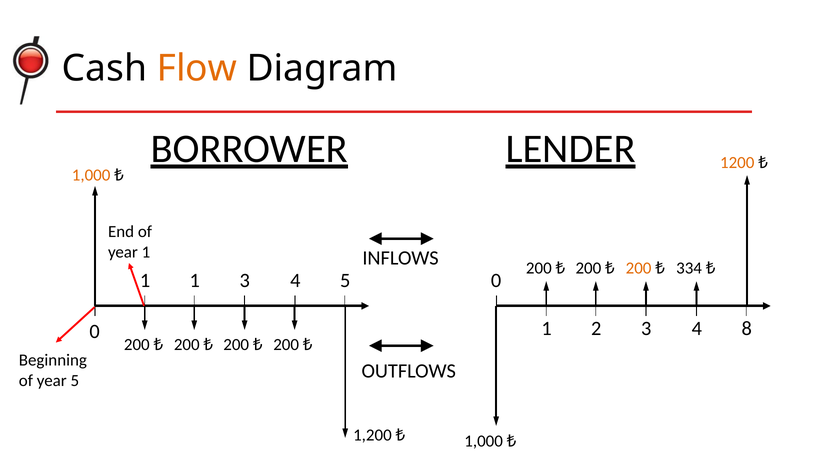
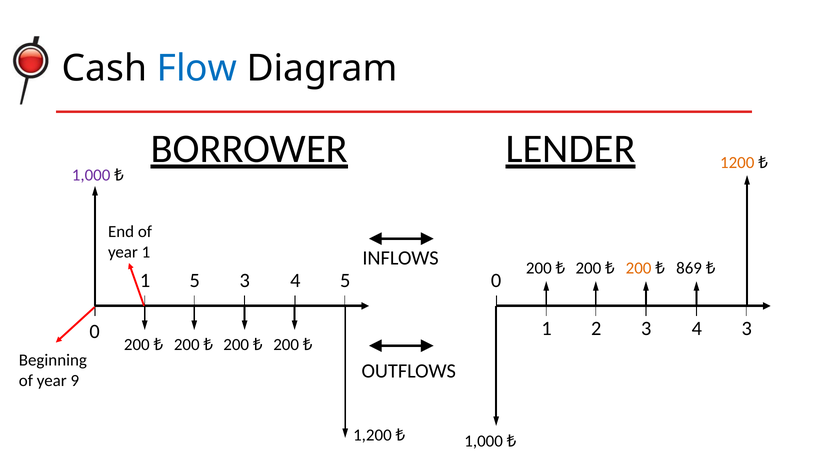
Flow colour: orange -> blue (197, 68)
1,000 colour: orange -> purple (91, 175)
334: 334 -> 869 (689, 268)
1 1: 1 -> 5 (195, 281)
4 8: 8 -> 3 (747, 329)
year 5: 5 -> 9 (75, 381)
